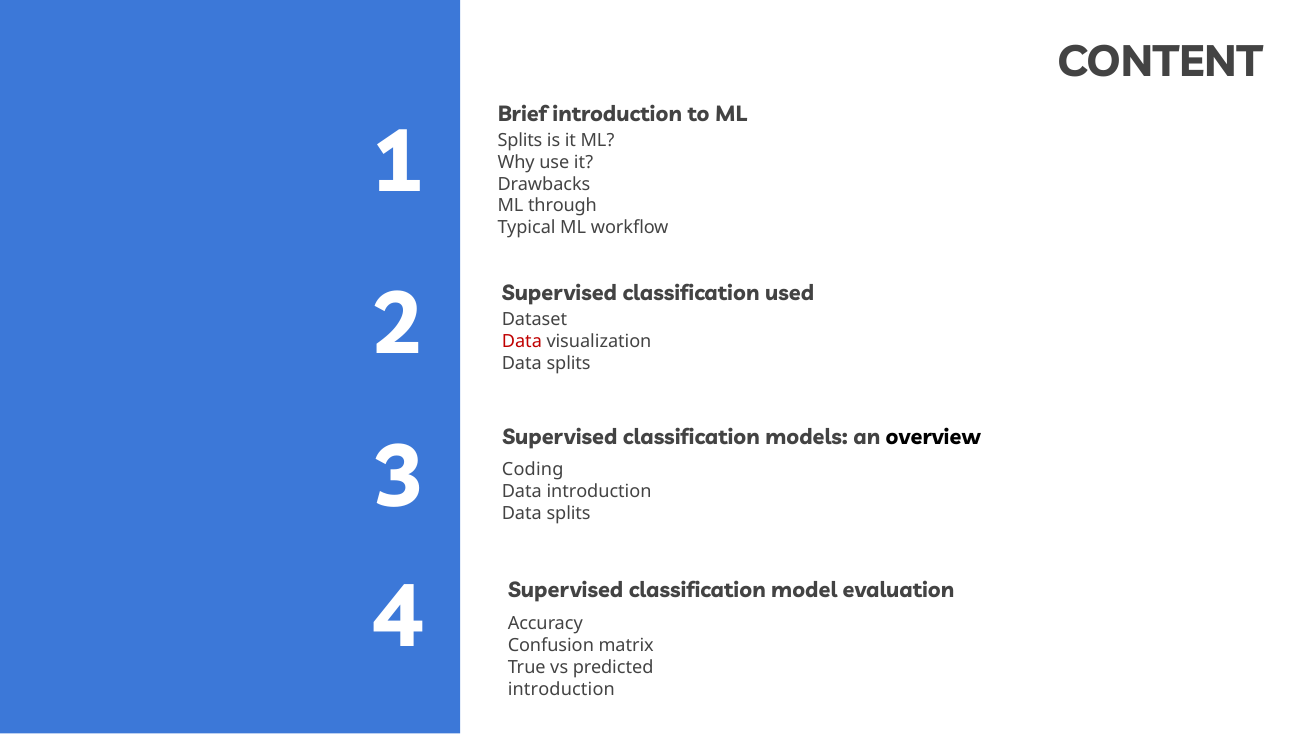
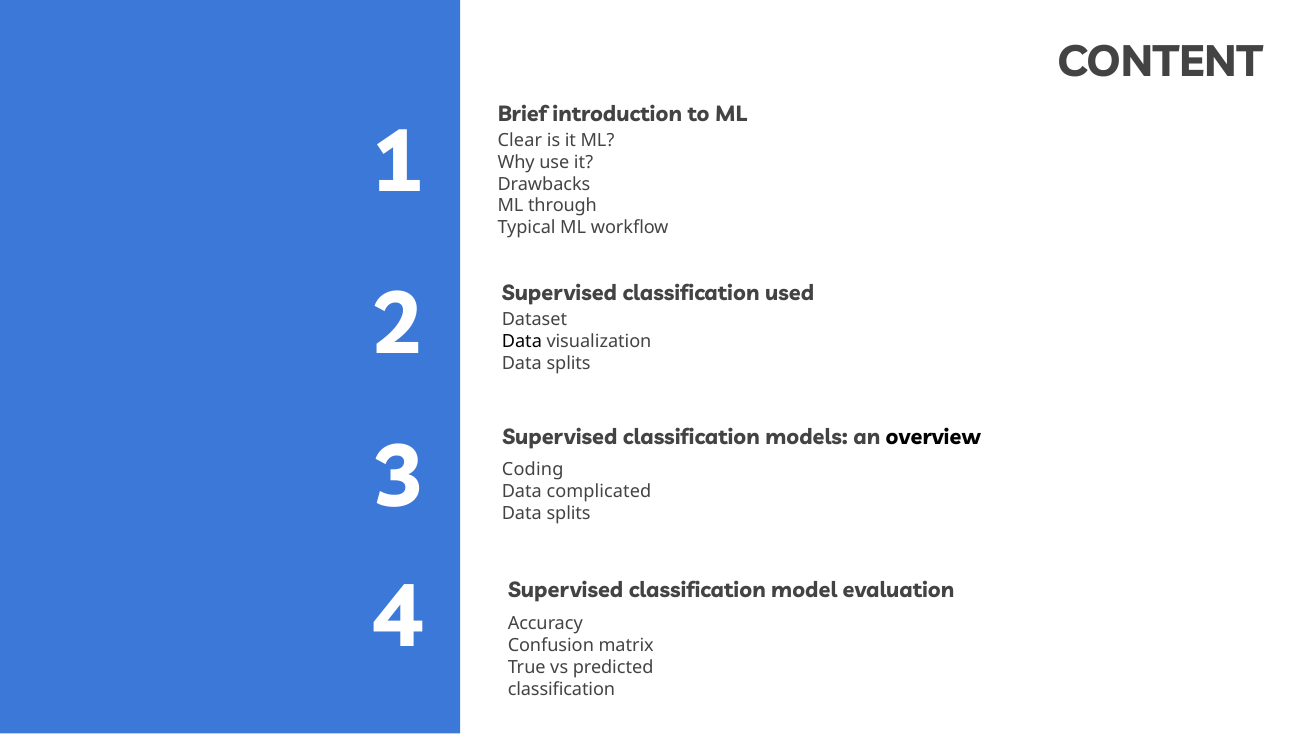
Splits: Splits -> Clear (520, 141)
Data colour: red -> black (522, 341)
Data introduction: introduction -> complicated (599, 492)
introduction: introduction -> classification (561, 689)
